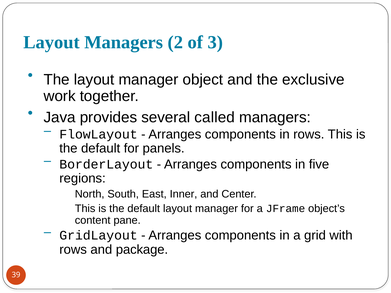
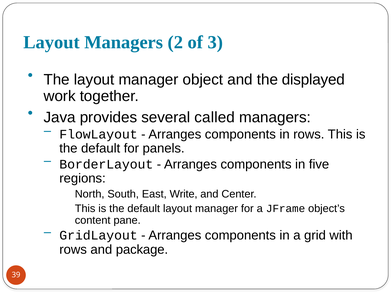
exclusive: exclusive -> displayed (313, 80)
Inner: Inner -> Write (184, 194)
